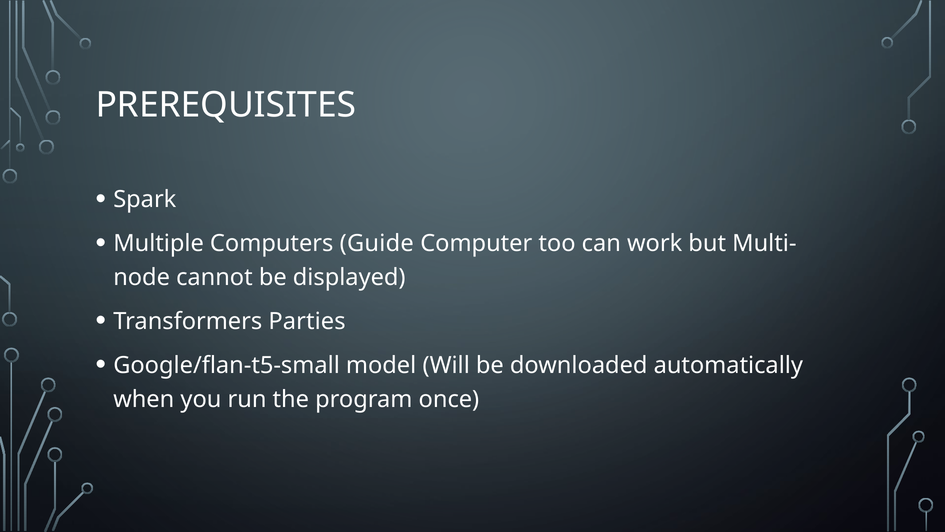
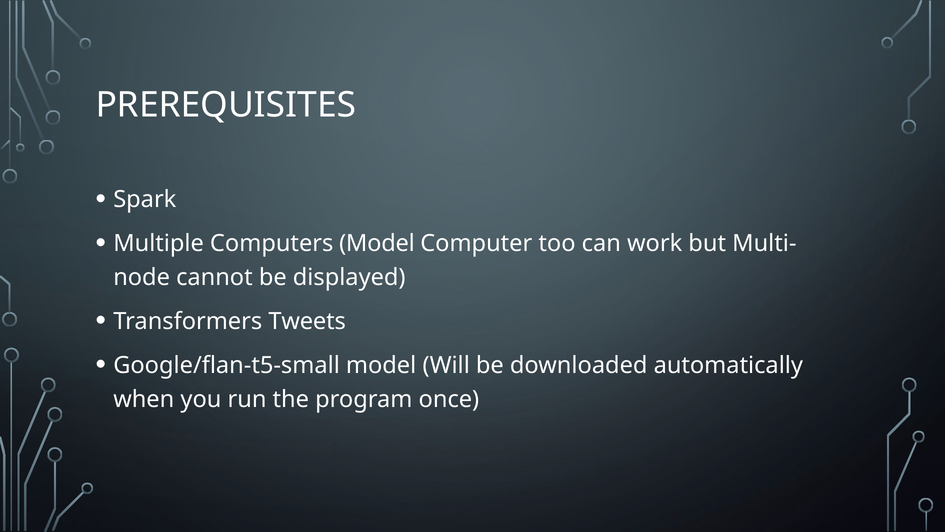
Computers Guide: Guide -> Model (377, 243)
Parties: Parties -> Tweets (307, 321)
